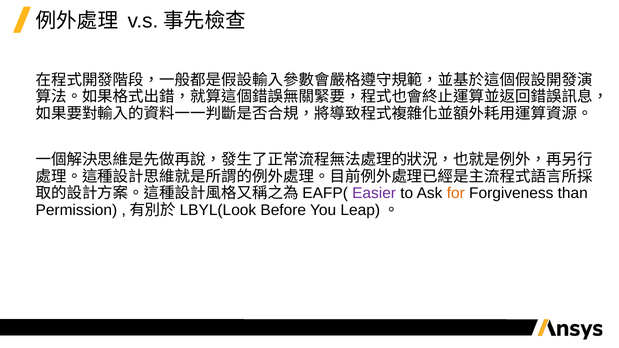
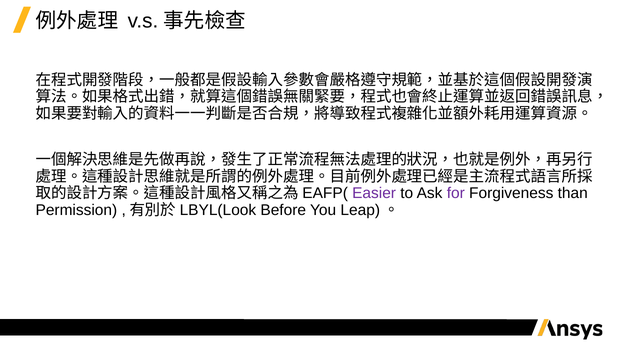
for colour: orange -> purple (456, 193)
